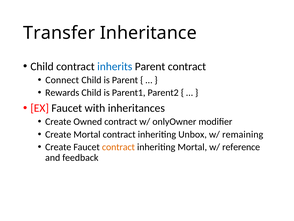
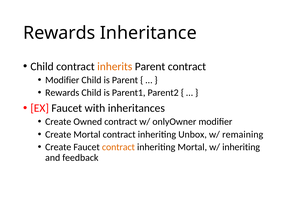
Transfer: Transfer -> Rewards (59, 33)
inherits colour: blue -> orange (115, 66)
Connect: Connect -> Modifier (62, 80)
w/ reference: reference -> inheriting (241, 147)
